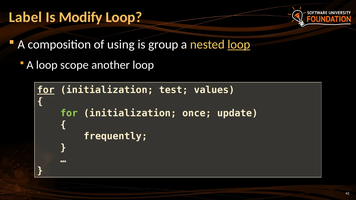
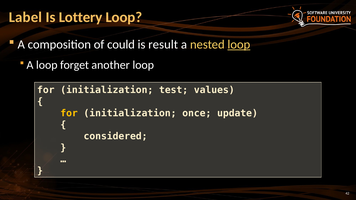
Modify: Modify -> Lottery (81, 17)
using: using -> could (121, 45)
group: group -> result (163, 45)
scope: scope -> forget (75, 65)
for underline: present -> none (46, 90)
for colour: light green -> yellow (69, 113)
frequently: frequently -> considered (116, 136)
